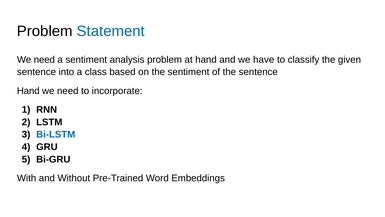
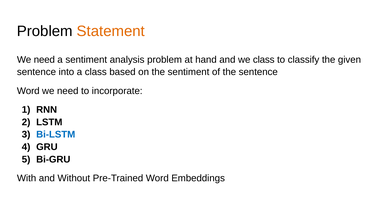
Statement colour: blue -> orange (111, 31)
we have: have -> class (264, 60)
Hand: Hand -> Word (28, 91)
